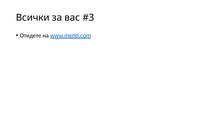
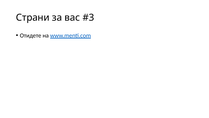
Всички: Всички -> Страни (33, 18)
